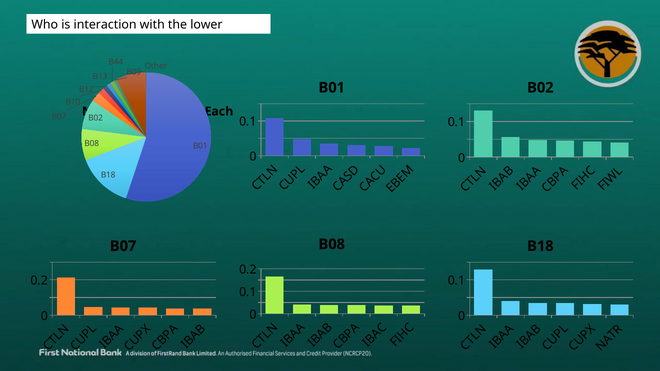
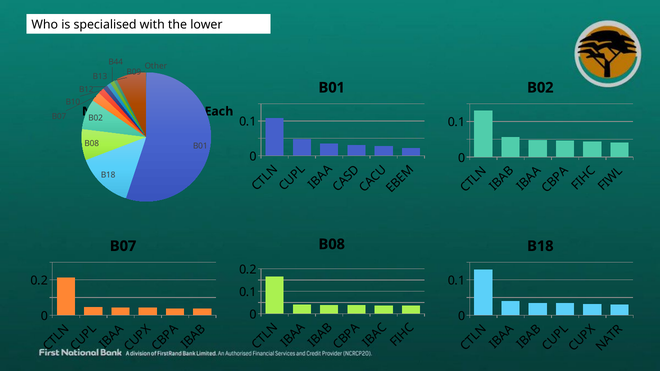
interaction: interaction -> specialised (105, 25)
